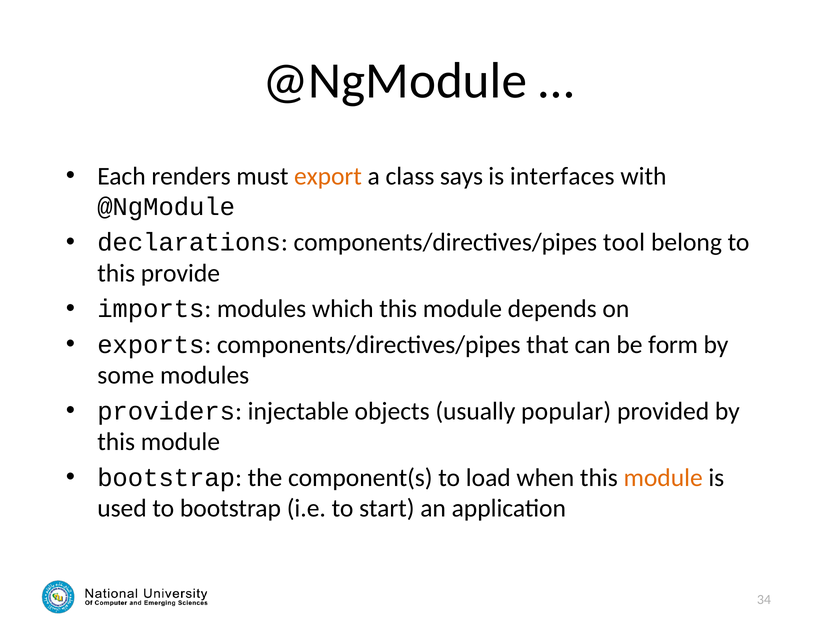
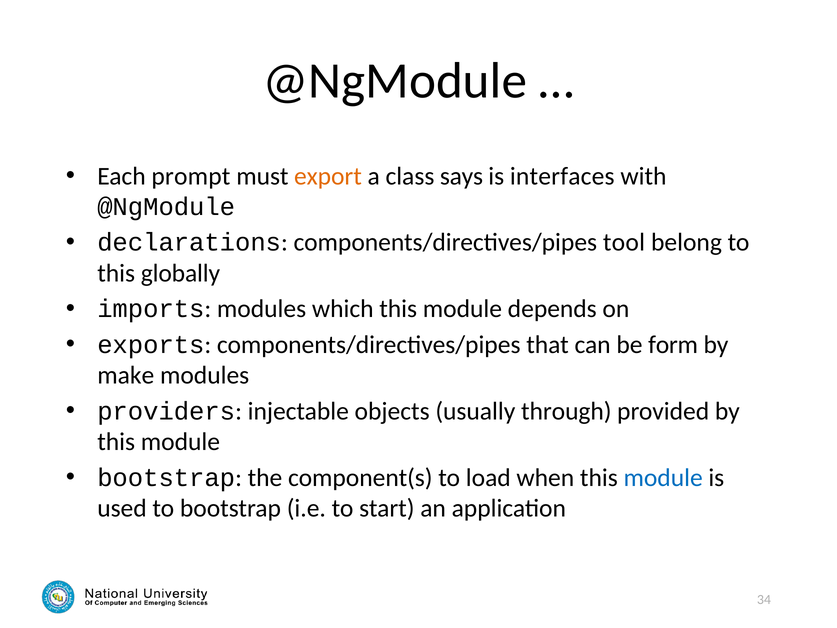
renders: renders -> prompt (191, 176)
provide: provide -> globally (180, 273)
some: some -> make (126, 375)
popular: popular -> through (566, 411)
module colour: orange -> blue (663, 477)
